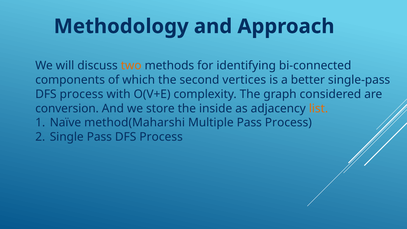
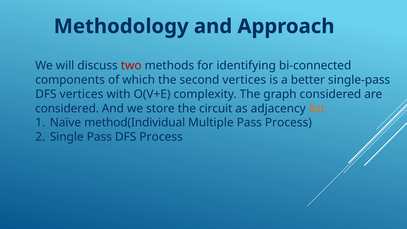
two colour: orange -> red (131, 66)
process: process -> vertices (82, 94)
conversion: conversion -> considered (67, 108)
inside: inside -> circuit (216, 108)
method(Maharshi: method(Maharshi -> method(Individual (135, 123)
